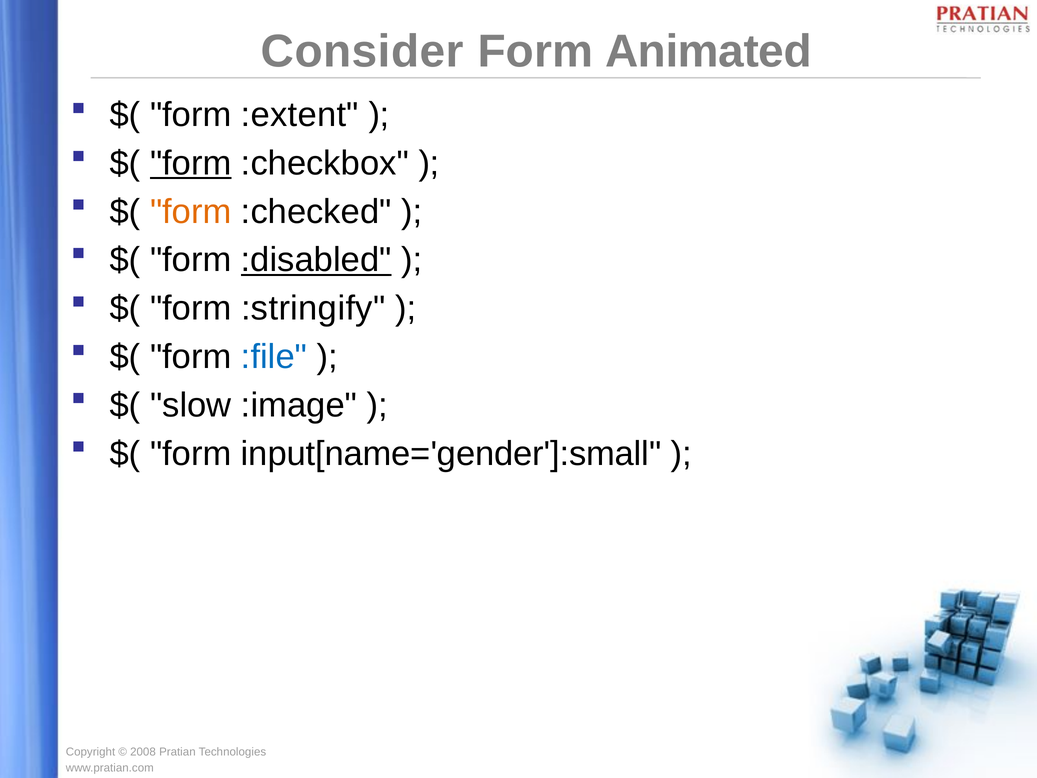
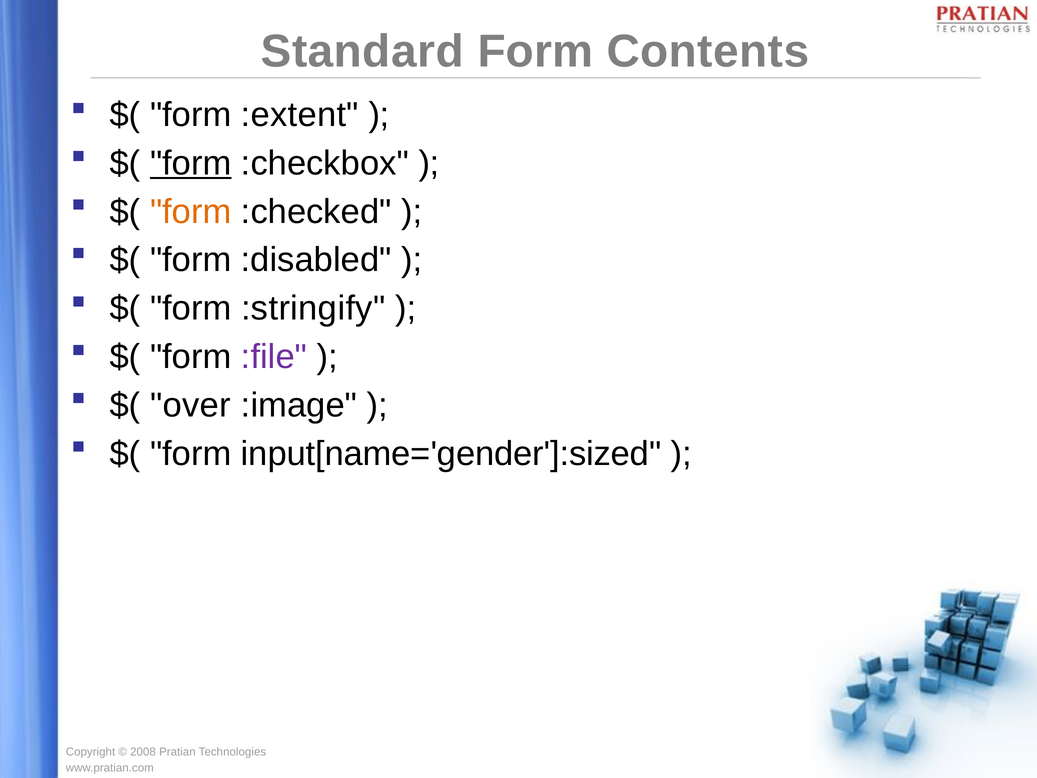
Consider: Consider -> Standard (362, 52)
Animated: Animated -> Contents (708, 52)
:disabled underline: present -> none (316, 260)
:file colour: blue -> purple (274, 357)
slow: slow -> over (191, 405)
input[name='gender']:small: input[name='gender']:small -> input[name='gender']:sized (451, 453)
